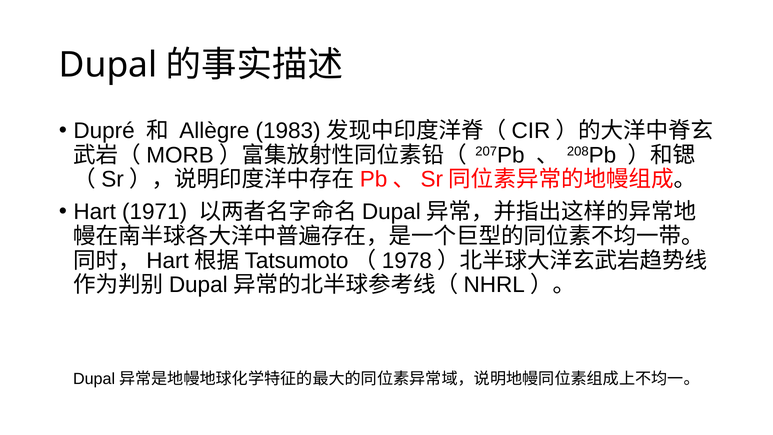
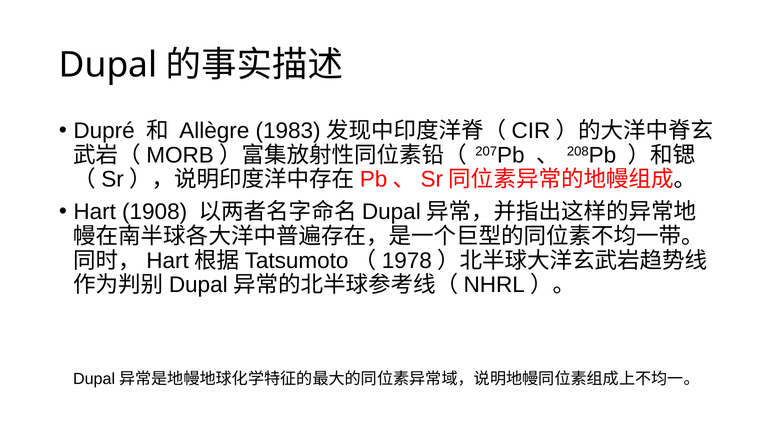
1971: 1971 -> 1908 (155, 212)
